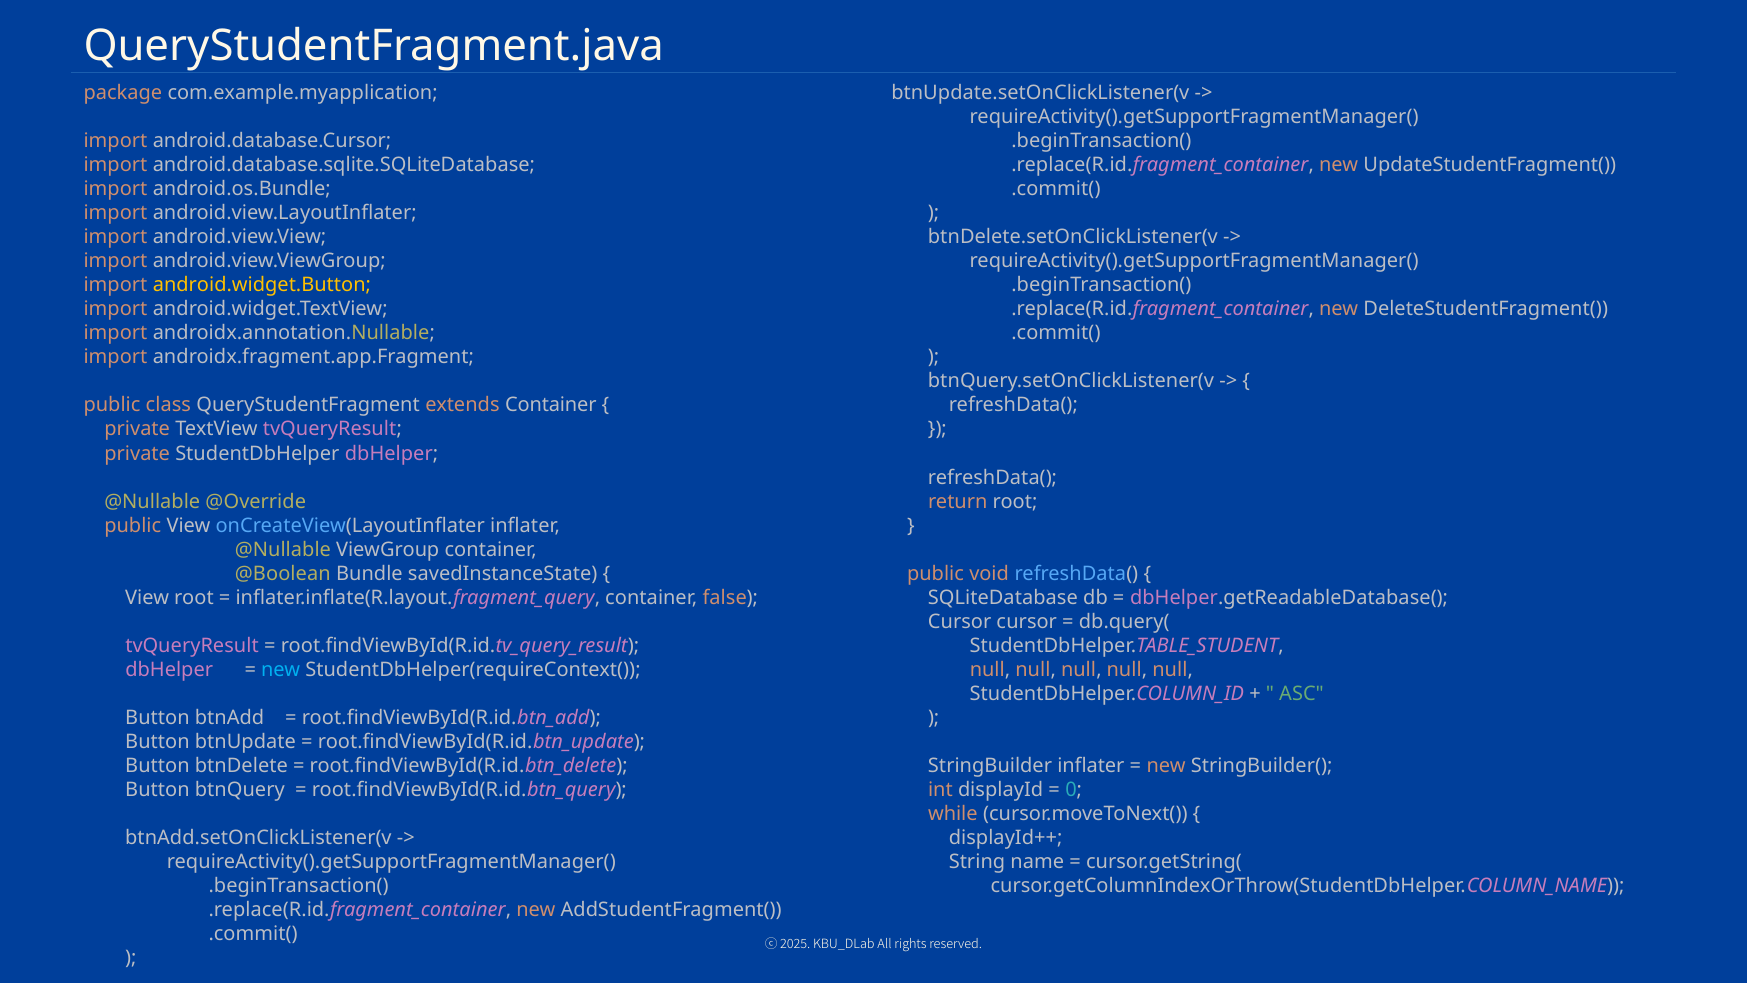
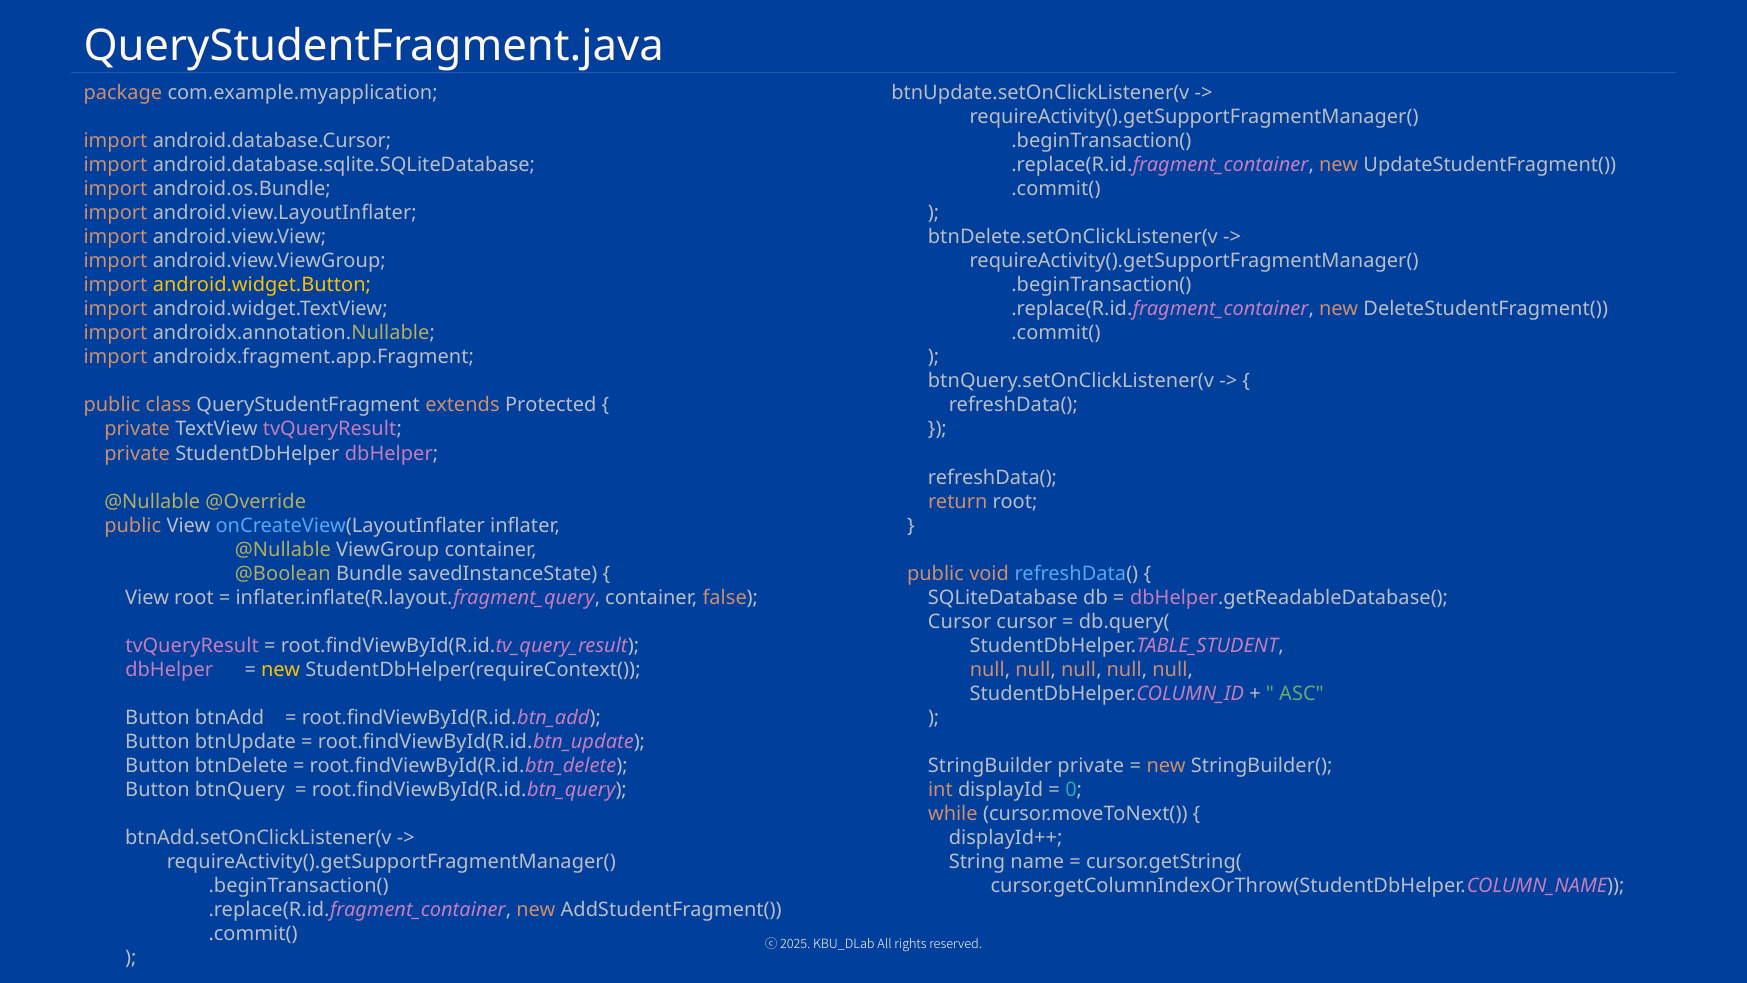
extends Container: Container -> Protected (551, 405)
new colour: light blue -> yellow (281, 670)
StringBuilder inflater: inflater -> private (1091, 766)
